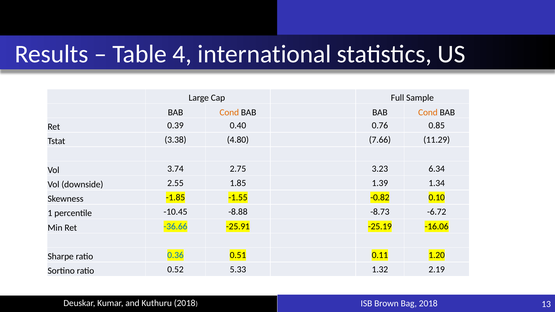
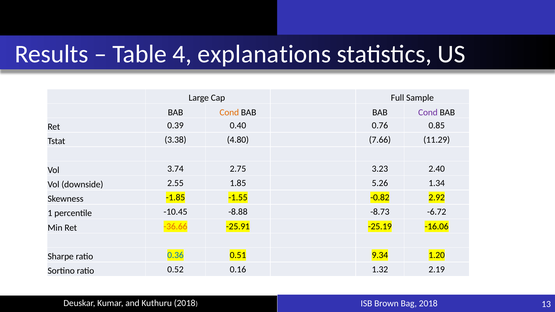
international: international -> explanations (264, 54)
Cond colour: orange -> purple (428, 112)
6.34: 6.34 -> 2.40 (437, 169)
1.39: 1.39 -> 5.26 (380, 183)
0.10: 0.10 -> 2.92 (437, 198)
-36.66 colour: blue -> orange (175, 226)
0.11: 0.11 -> 9.34 (380, 255)
5.33: 5.33 -> 0.16 (238, 270)
